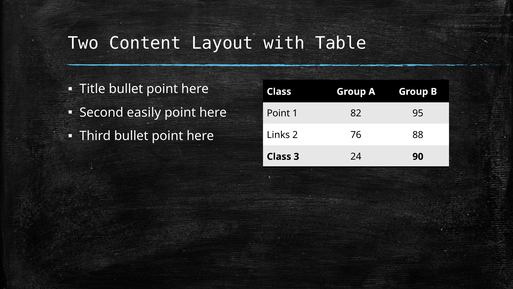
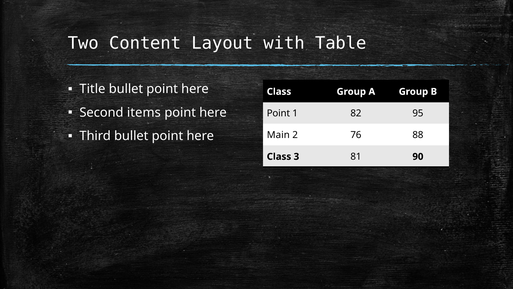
easily: easily -> items (144, 112)
Links: Links -> Main (278, 135)
24: 24 -> 81 (356, 156)
